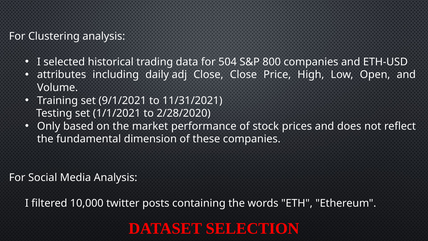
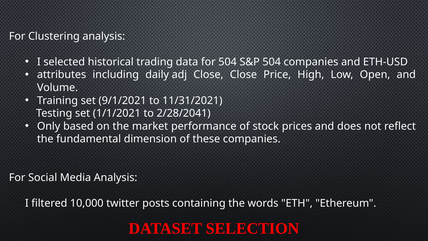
S&P 800: 800 -> 504 (272, 62)
2/28/2020: 2/28/2020 -> 2/28/2041 (184, 113)
